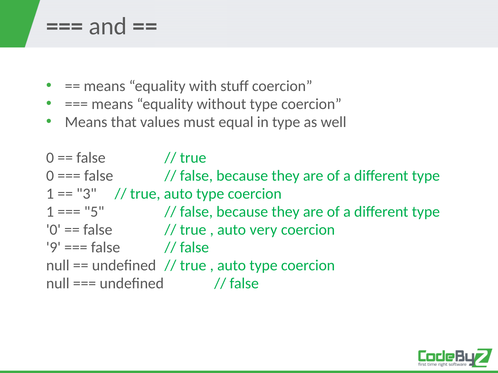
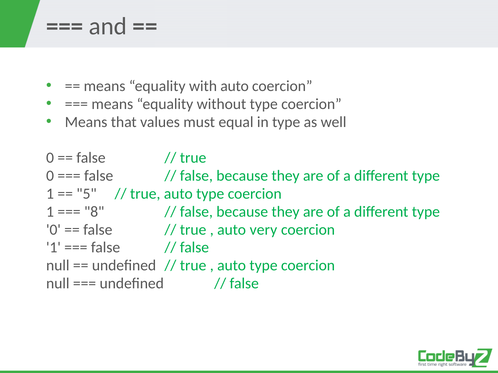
with stuff: stuff -> auto (235, 86)
3: 3 -> 5 (87, 194)
5: 5 -> 8 (94, 212)
9: 9 -> 1 (53, 248)
